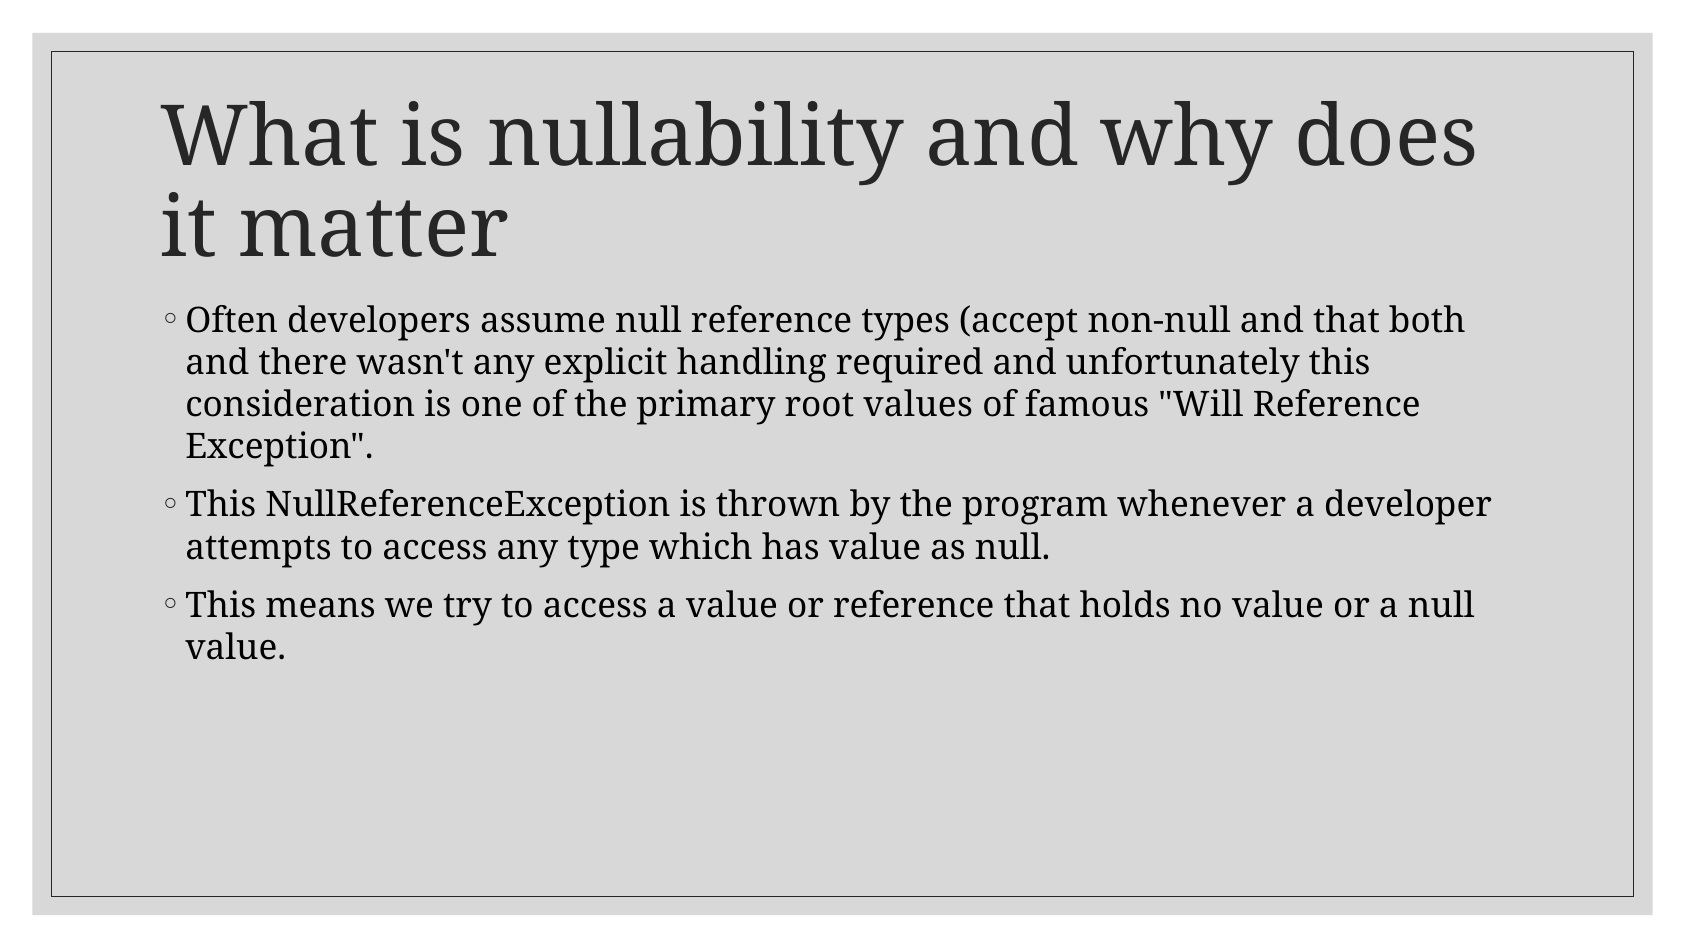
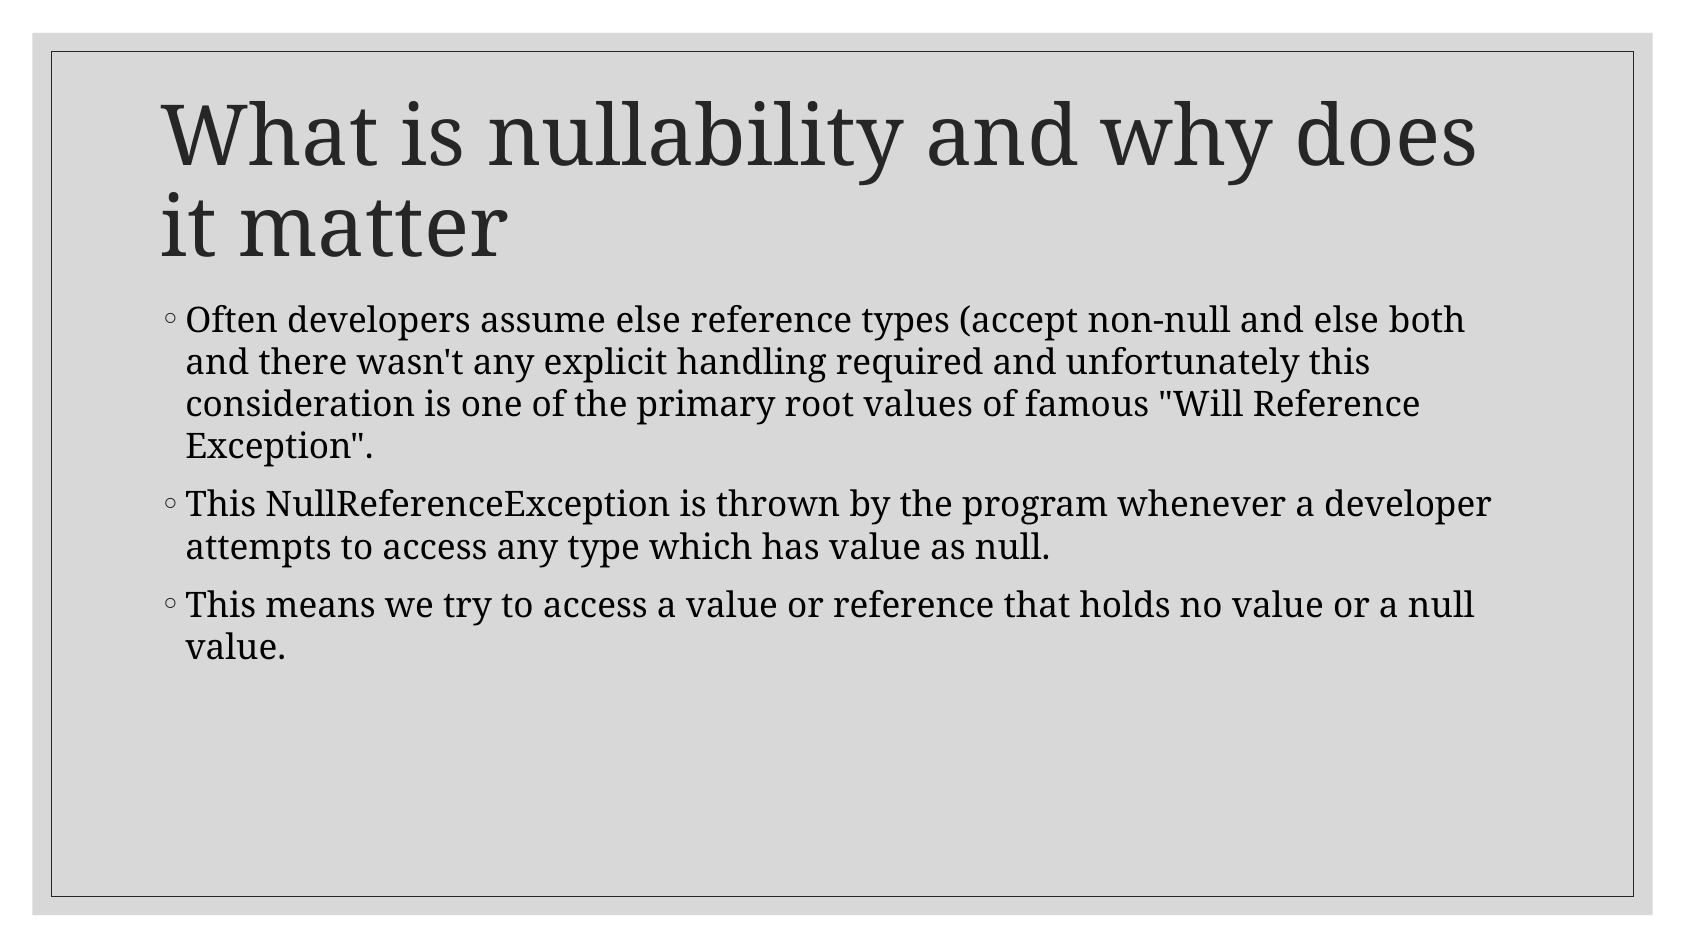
assume null: null -> else (648, 321)
and that: that -> else (1346, 321)
